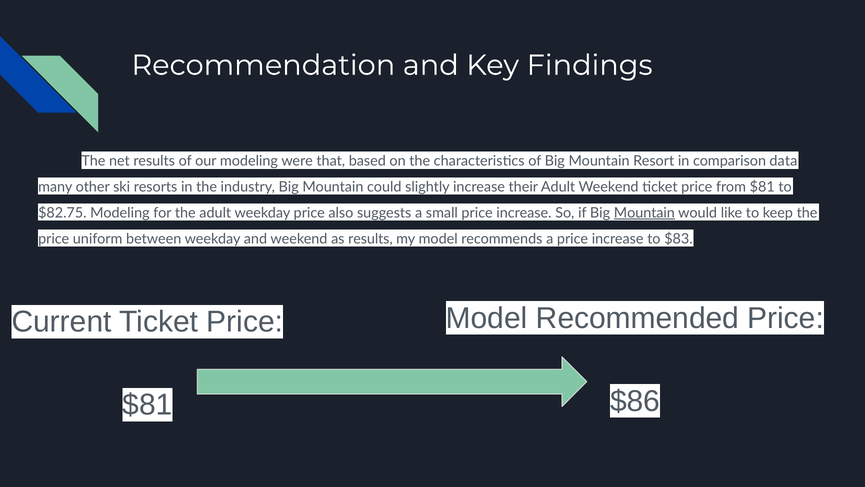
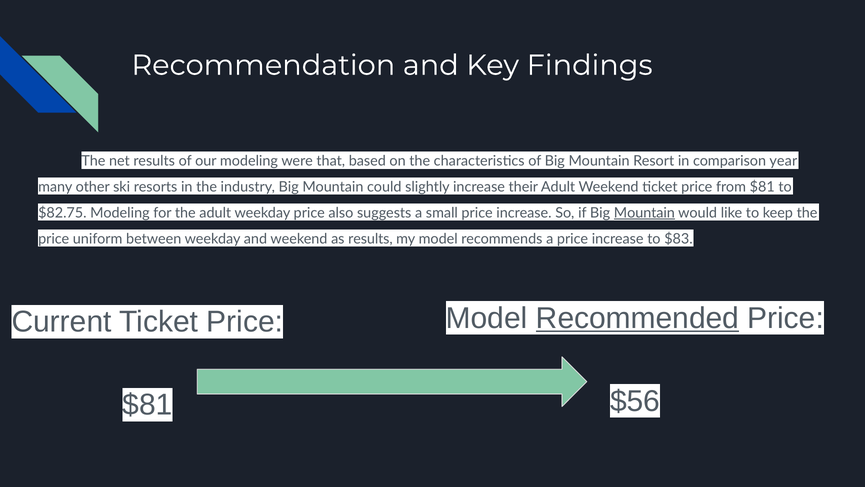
data: data -> year (783, 161)
Recommended underline: none -> present (638, 318)
$86: $86 -> $56 (635, 401)
